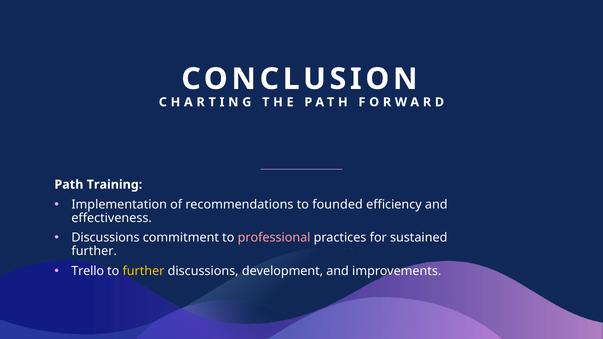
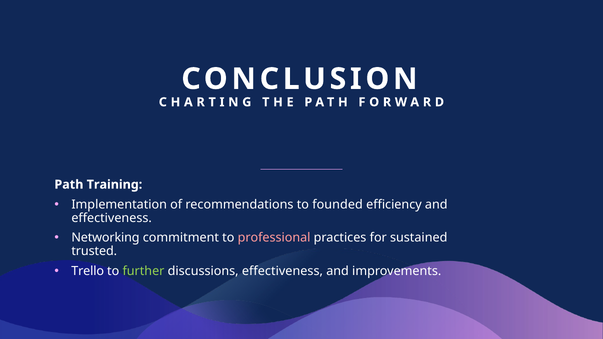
Discussions: Discussions -> Networking (106, 238)
further: further -> trusted (94, 251)
further colour: yellow -> light green (143, 271)
discussions development: development -> effectiveness (282, 271)
